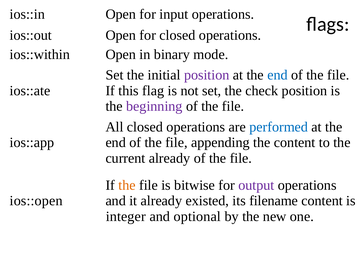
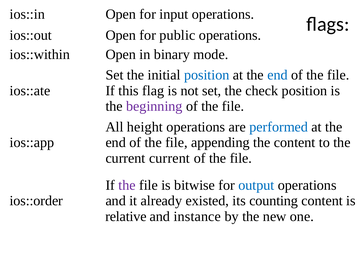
for closed: closed -> public (177, 35)
position colour: purple -> blue (207, 75)
All closed: closed -> height (145, 127)
current already: already -> current (169, 158)
the colour: orange -> purple (127, 185)
output colour: purple -> blue (256, 185)
ios::open: ios::open -> ios::order (36, 201)
filename: filename -> counting (274, 201)
integer: integer -> relative (126, 217)
optional: optional -> instance (197, 217)
